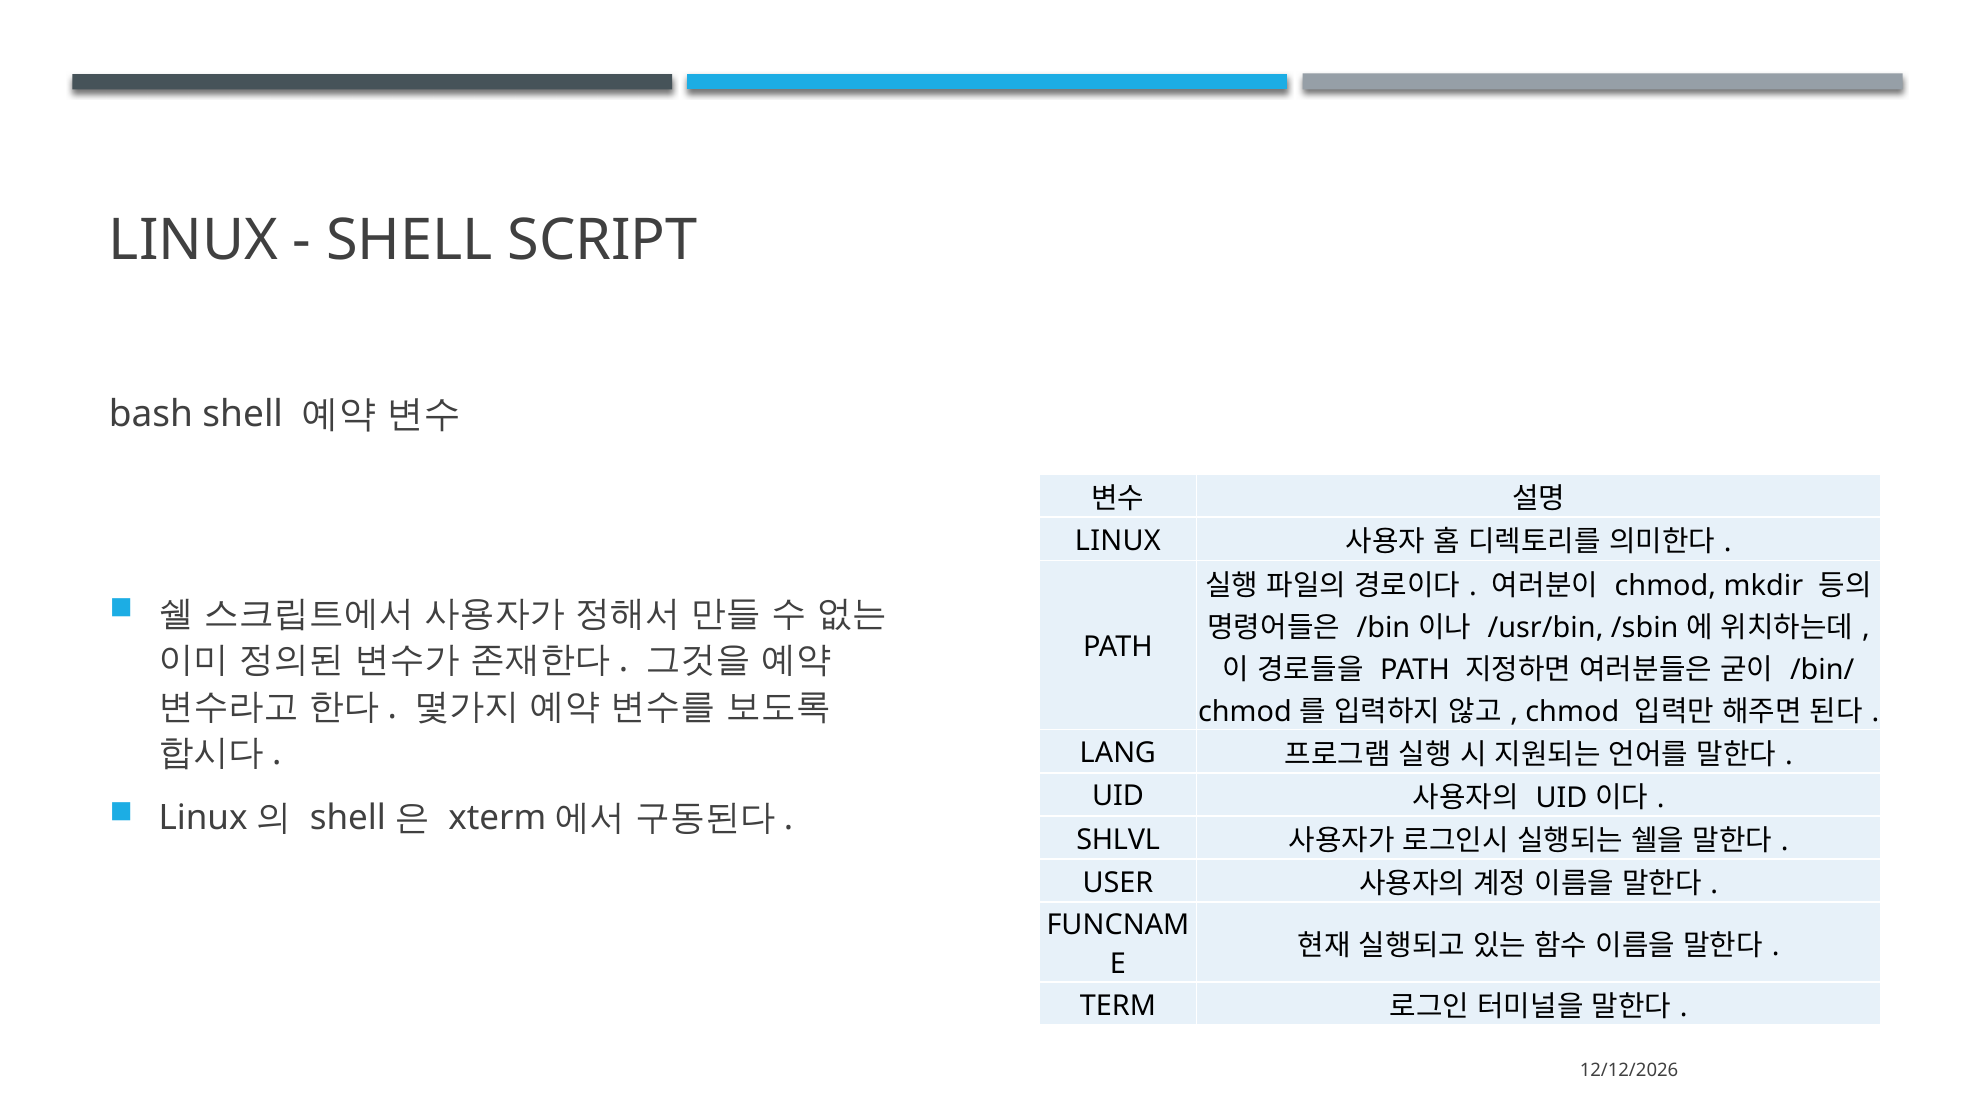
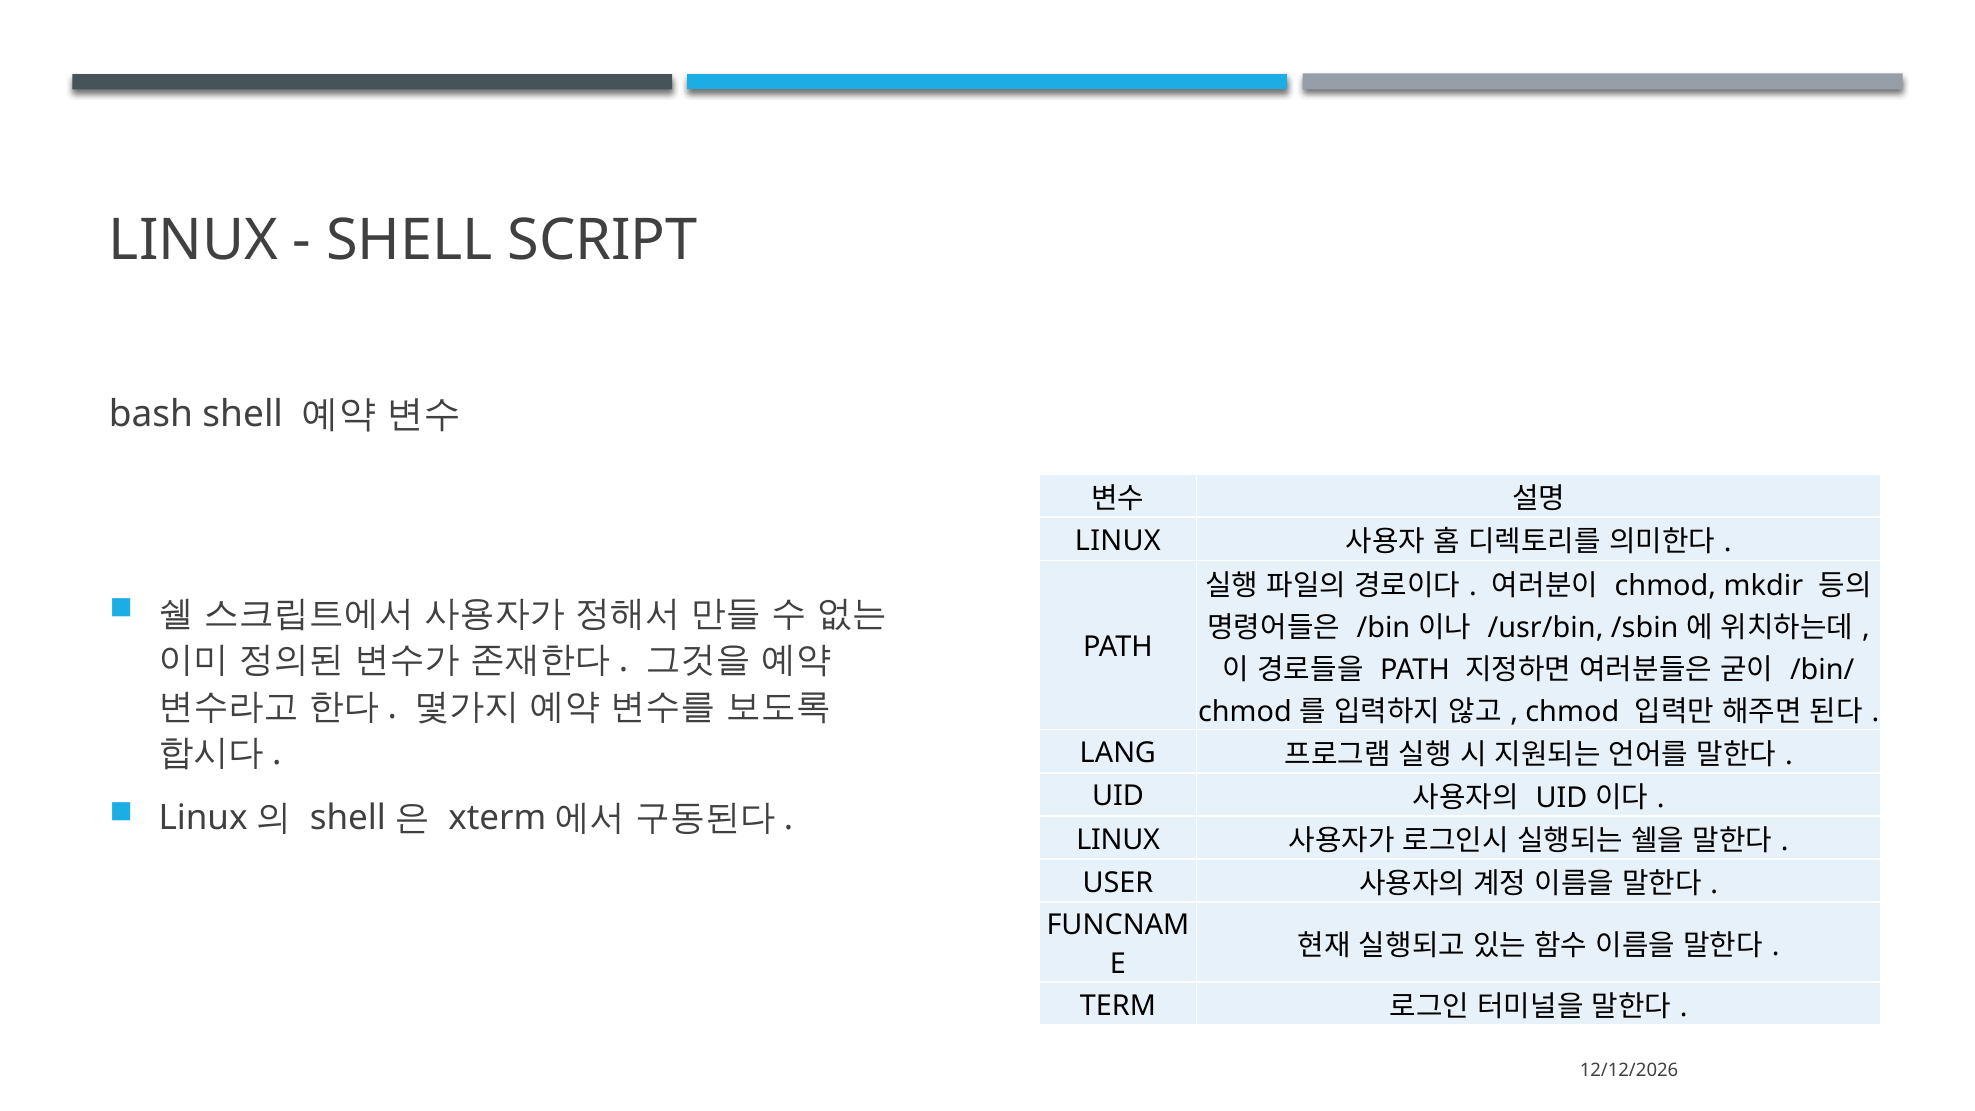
SHLVL: SHLVL -> LINUX (1118, 840)
